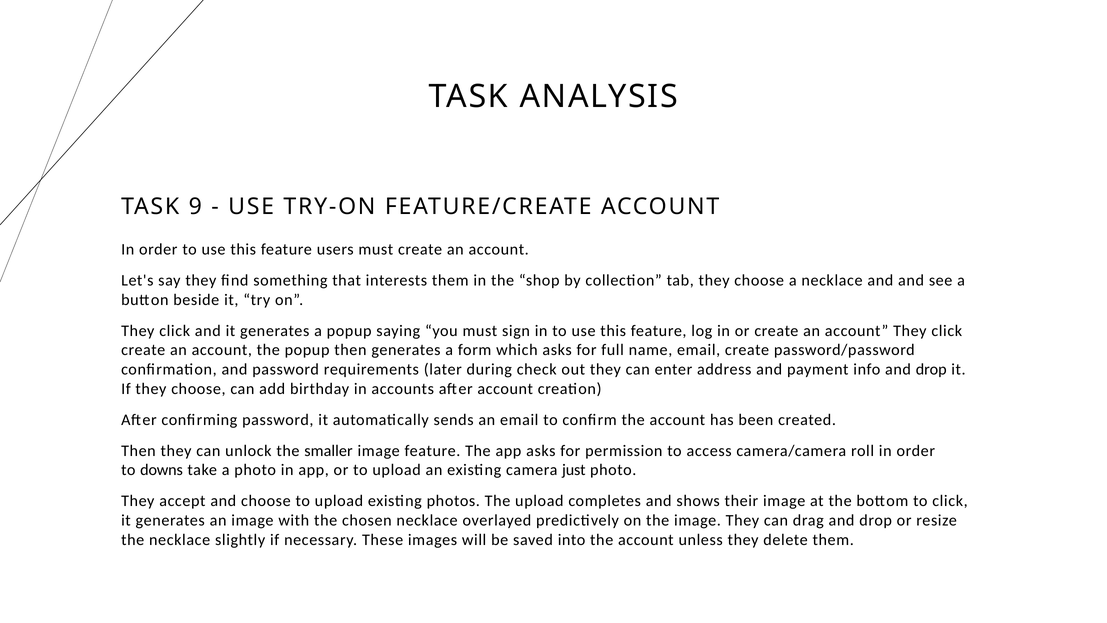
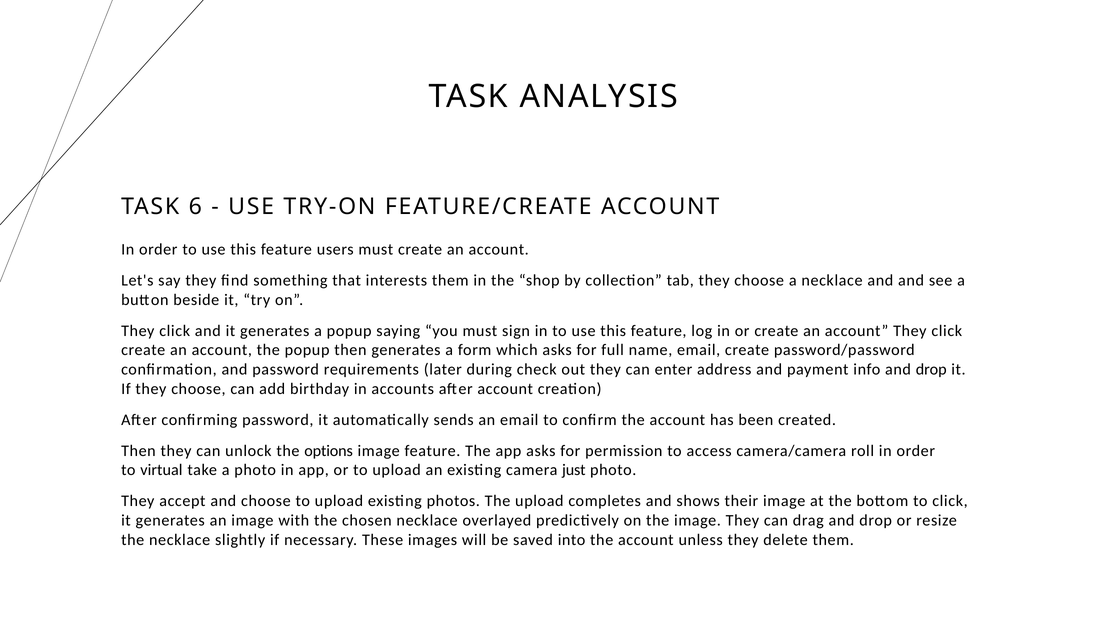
9: 9 -> 6 (195, 206)
smaller: smaller -> options (329, 451)
downs: downs -> virtual (161, 470)
